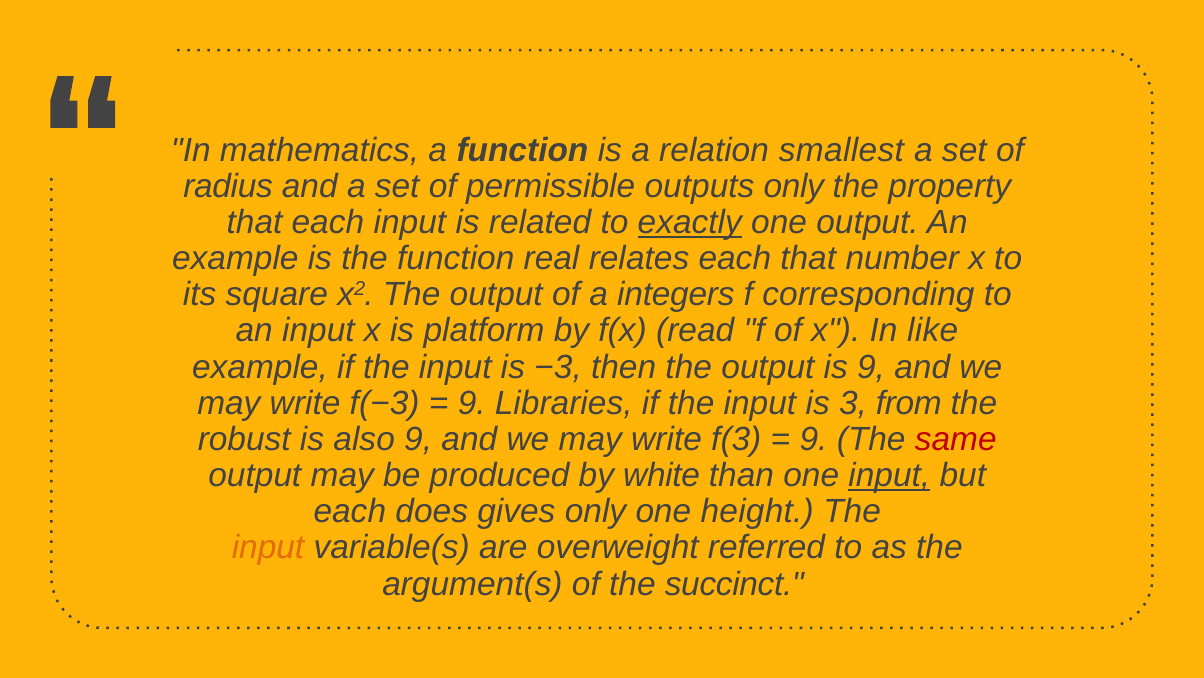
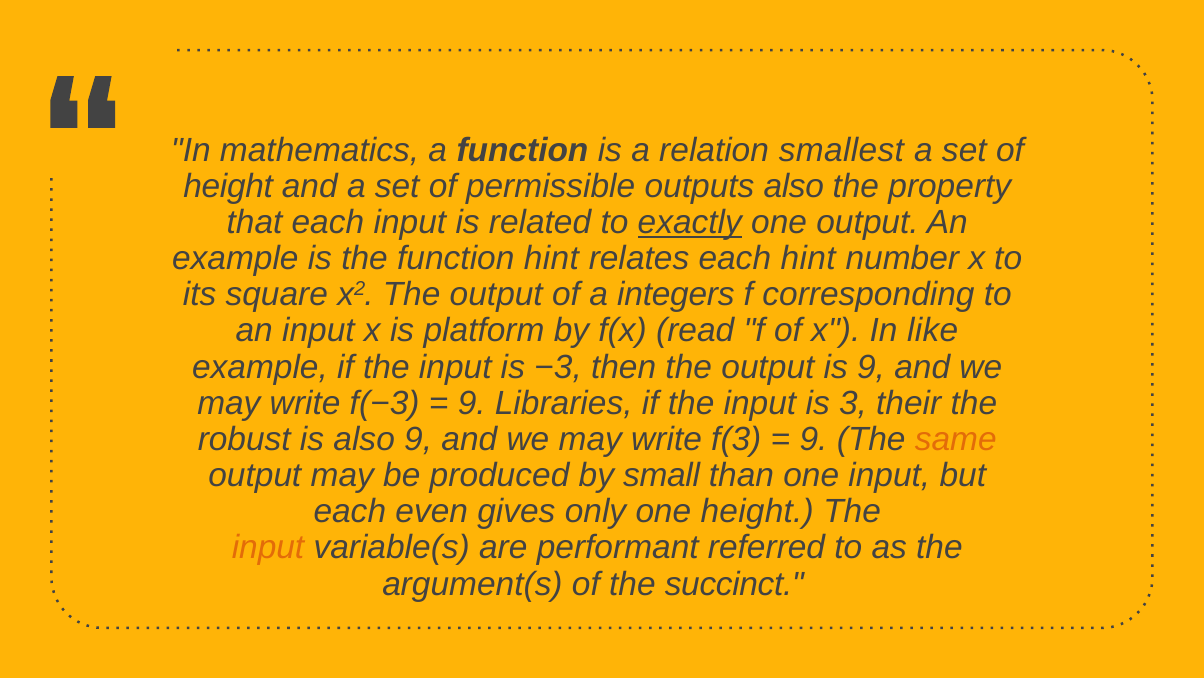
radius: radius -> height (228, 186)
outputs only: only -> also (794, 186)
function real: real -> hint (551, 258)
each that: that -> hint (808, 258)
from: from -> their (909, 403)
same colour: red -> orange (956, 439)
white: white -> small (662, 475)
input underline: present -> none (889, 475)
does: does -> even (432, 511)
overweight: overweight -> performant (618, 547)
